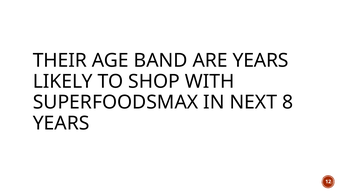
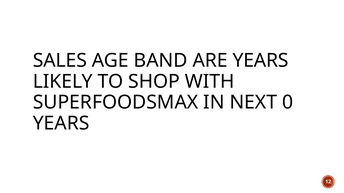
THEIR: THEIR -> SALES (60, 61)
8: 8 -> 0 (288, 103)
